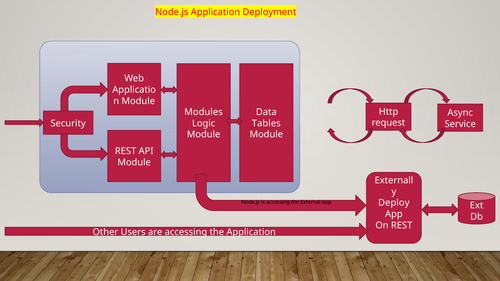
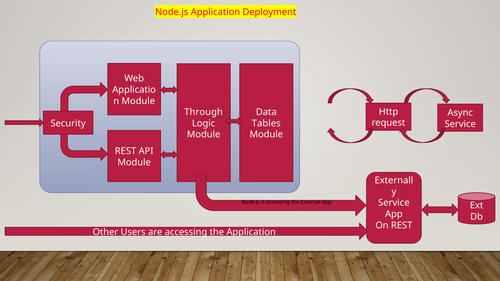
Modules: Modules -> Through (204, 112)
Deploy: Deploy -> Service (394, 203)
